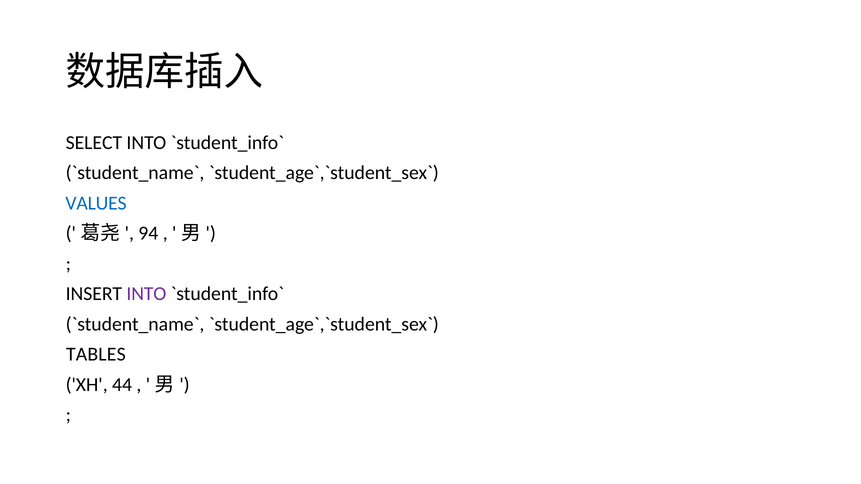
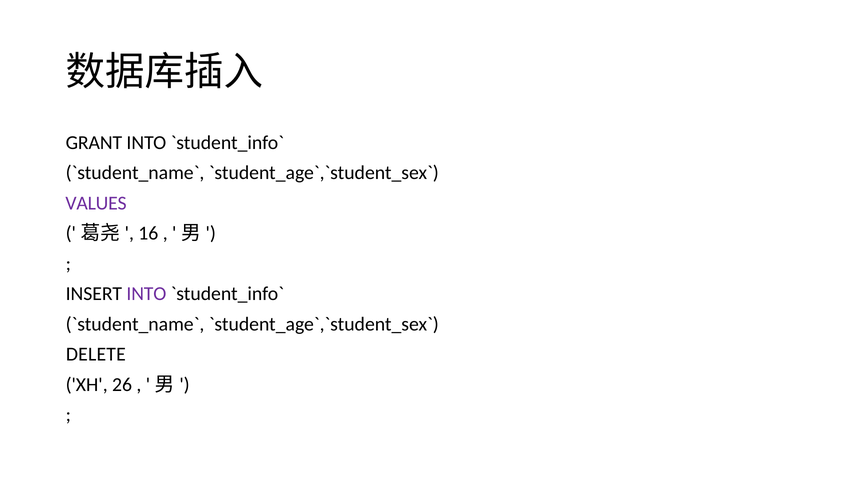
SELECT: SELECT -> GRANT (94, 143)
VALUES colour: blue -> purple (96, 203)
94: 94 -> 16 (148, 234)
TABLES: TABLES -> DELETE (96, 355)
44: 44 -> 26 (122, 385)
